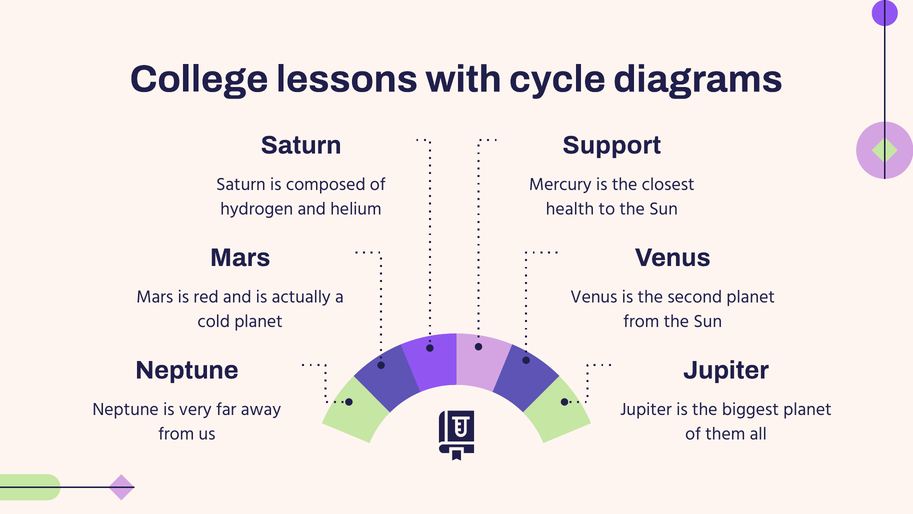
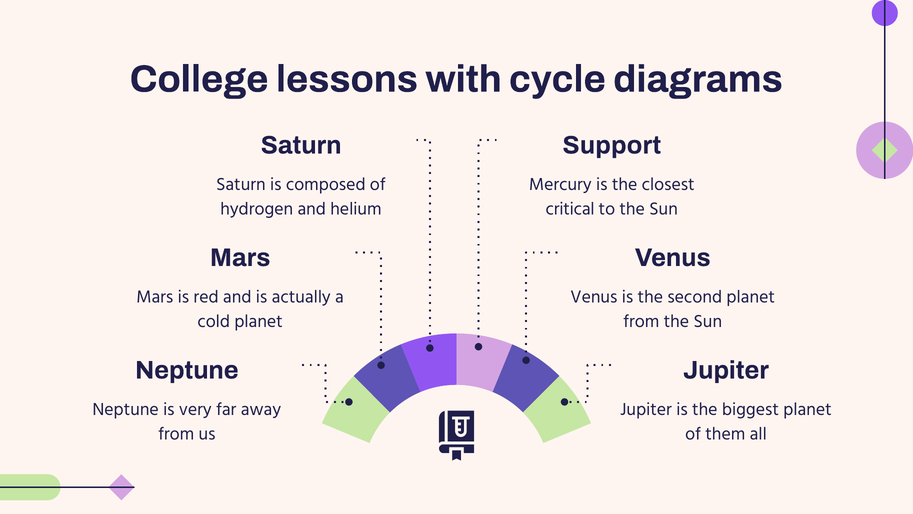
health: health -> critical (570, 209)
